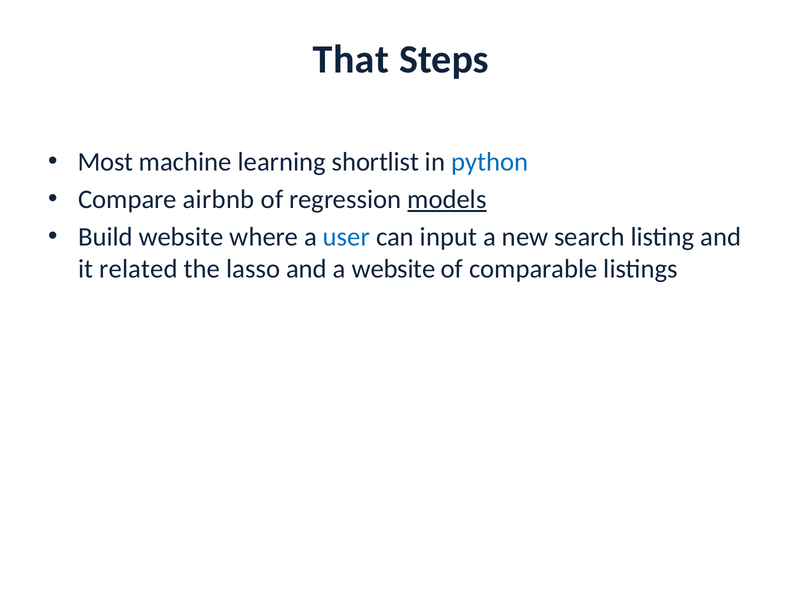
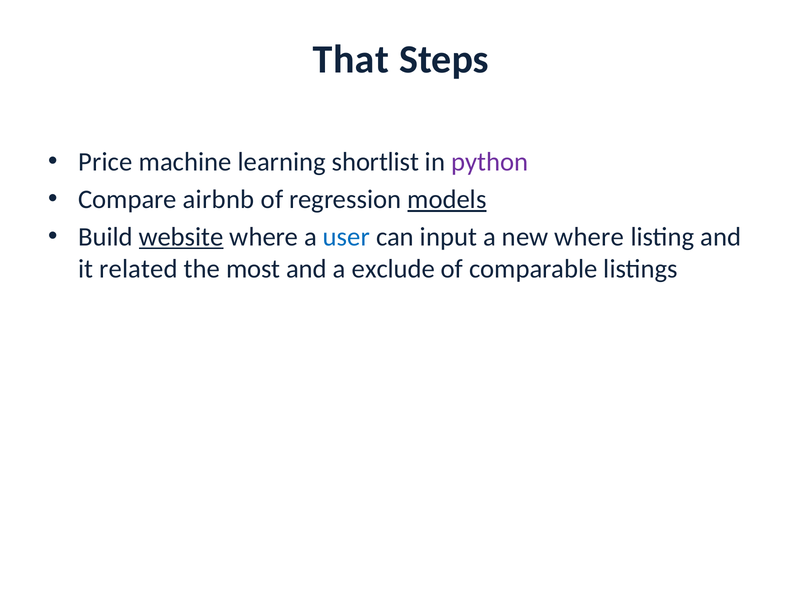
Most: Most -> Price (105, 162)
python colour: blue -> purple (490, 162)
website underline: none -> present (181, 237)
new search: search -> where (589, 237)
lasso: lasso -> most (253, 269)
a website: website -> exclude (393, 269)
